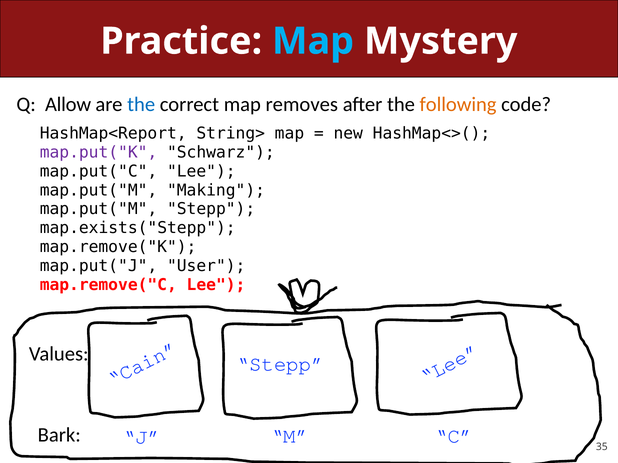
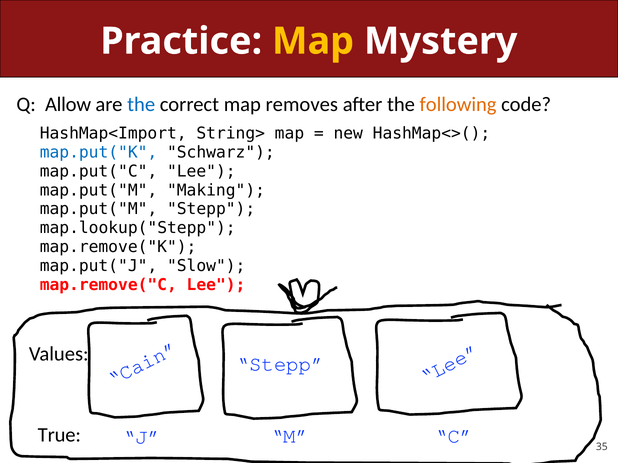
Map colour: light blue -> yellow (313, 41)
HashMap<Report: HashMap<Report -> HashMap<Import (113, 134)
map.put("K colour: purple -> blue (99, 153)
map.exists("Stepp: map.exists("Stepp -> map.lookup("Stepp (138, 228)
User: User -> Slow (206, 266)
Bark: Bark -> True (59, 436)
